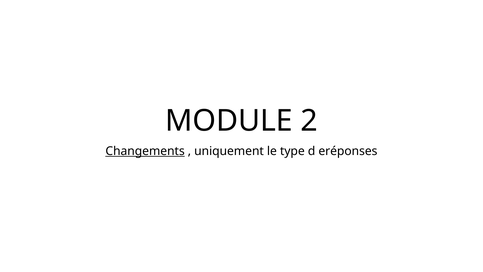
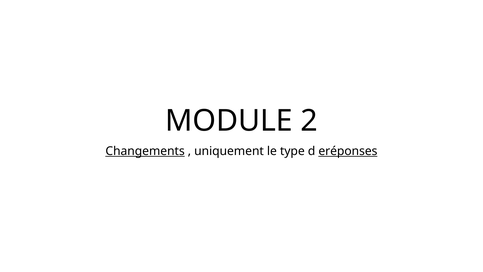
eréponses underline: none -> present (348, 151)
